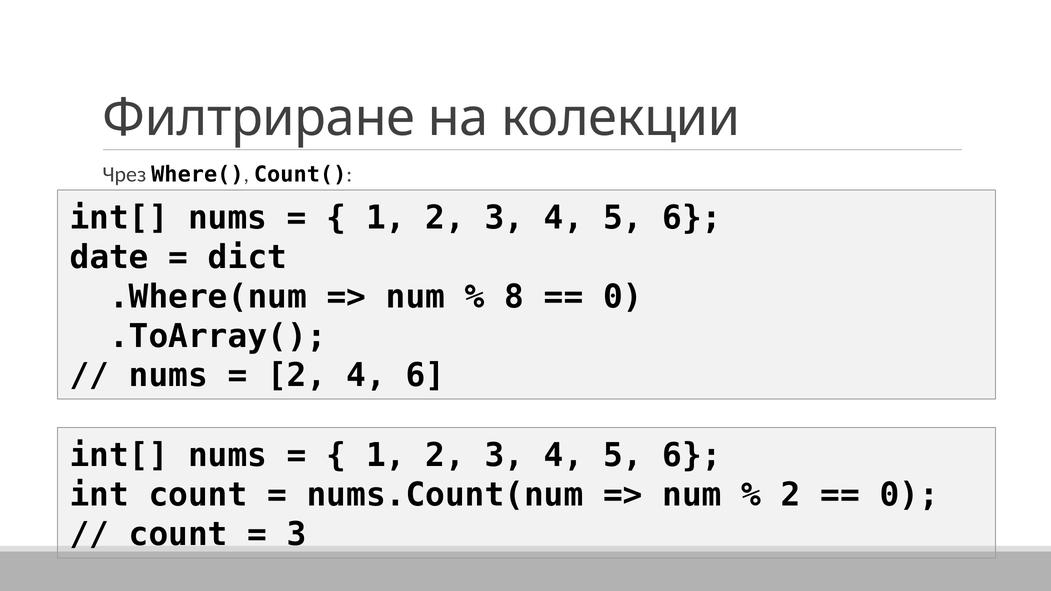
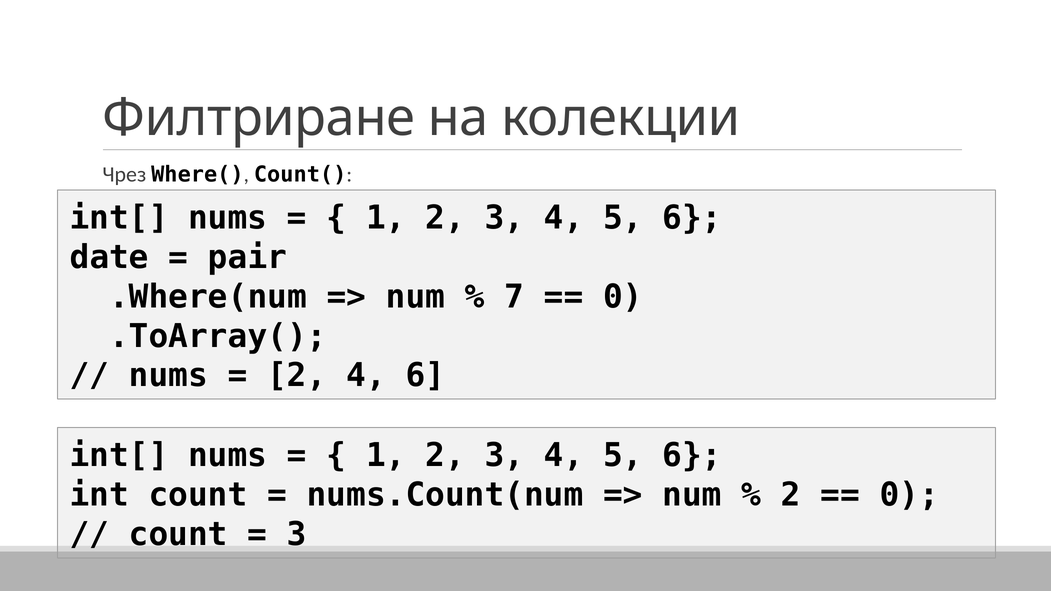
dict: dict -> pair (248, 257)
8: 8 -> 7 (514, 297)
